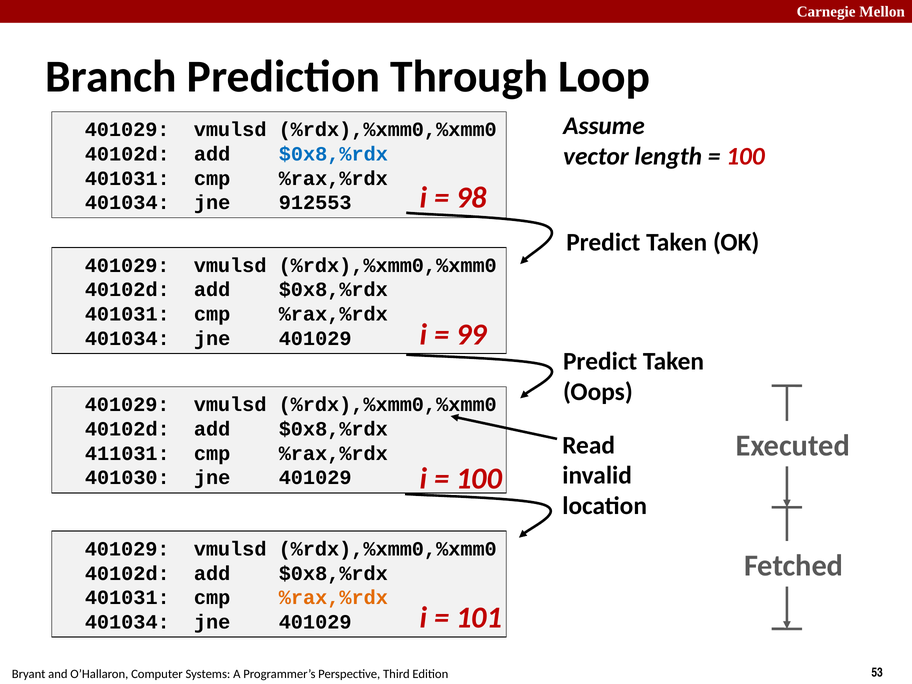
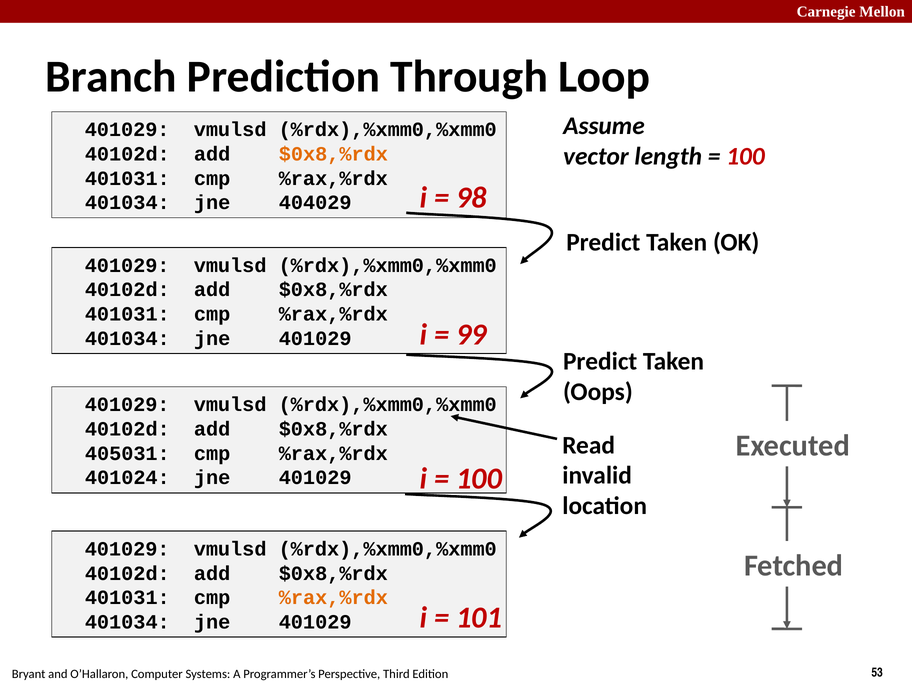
$0x8,%rdx colour: blue -> orange (333, 154)
912553: 912553 -> 404029 (315, 203)
411031: 411031 -> 405031 (127, 453)
401030: 401030 -> 401024 (127, 478)
